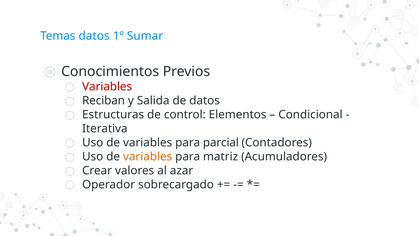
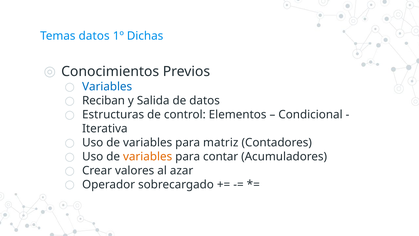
Sumar: Sumar -> Dichas (145, 36)
Variables colour: red -> blue (107, 87)
parcial: parcial -> matriz (221, 142)
matriz: matriz -> contar (221, 156)
